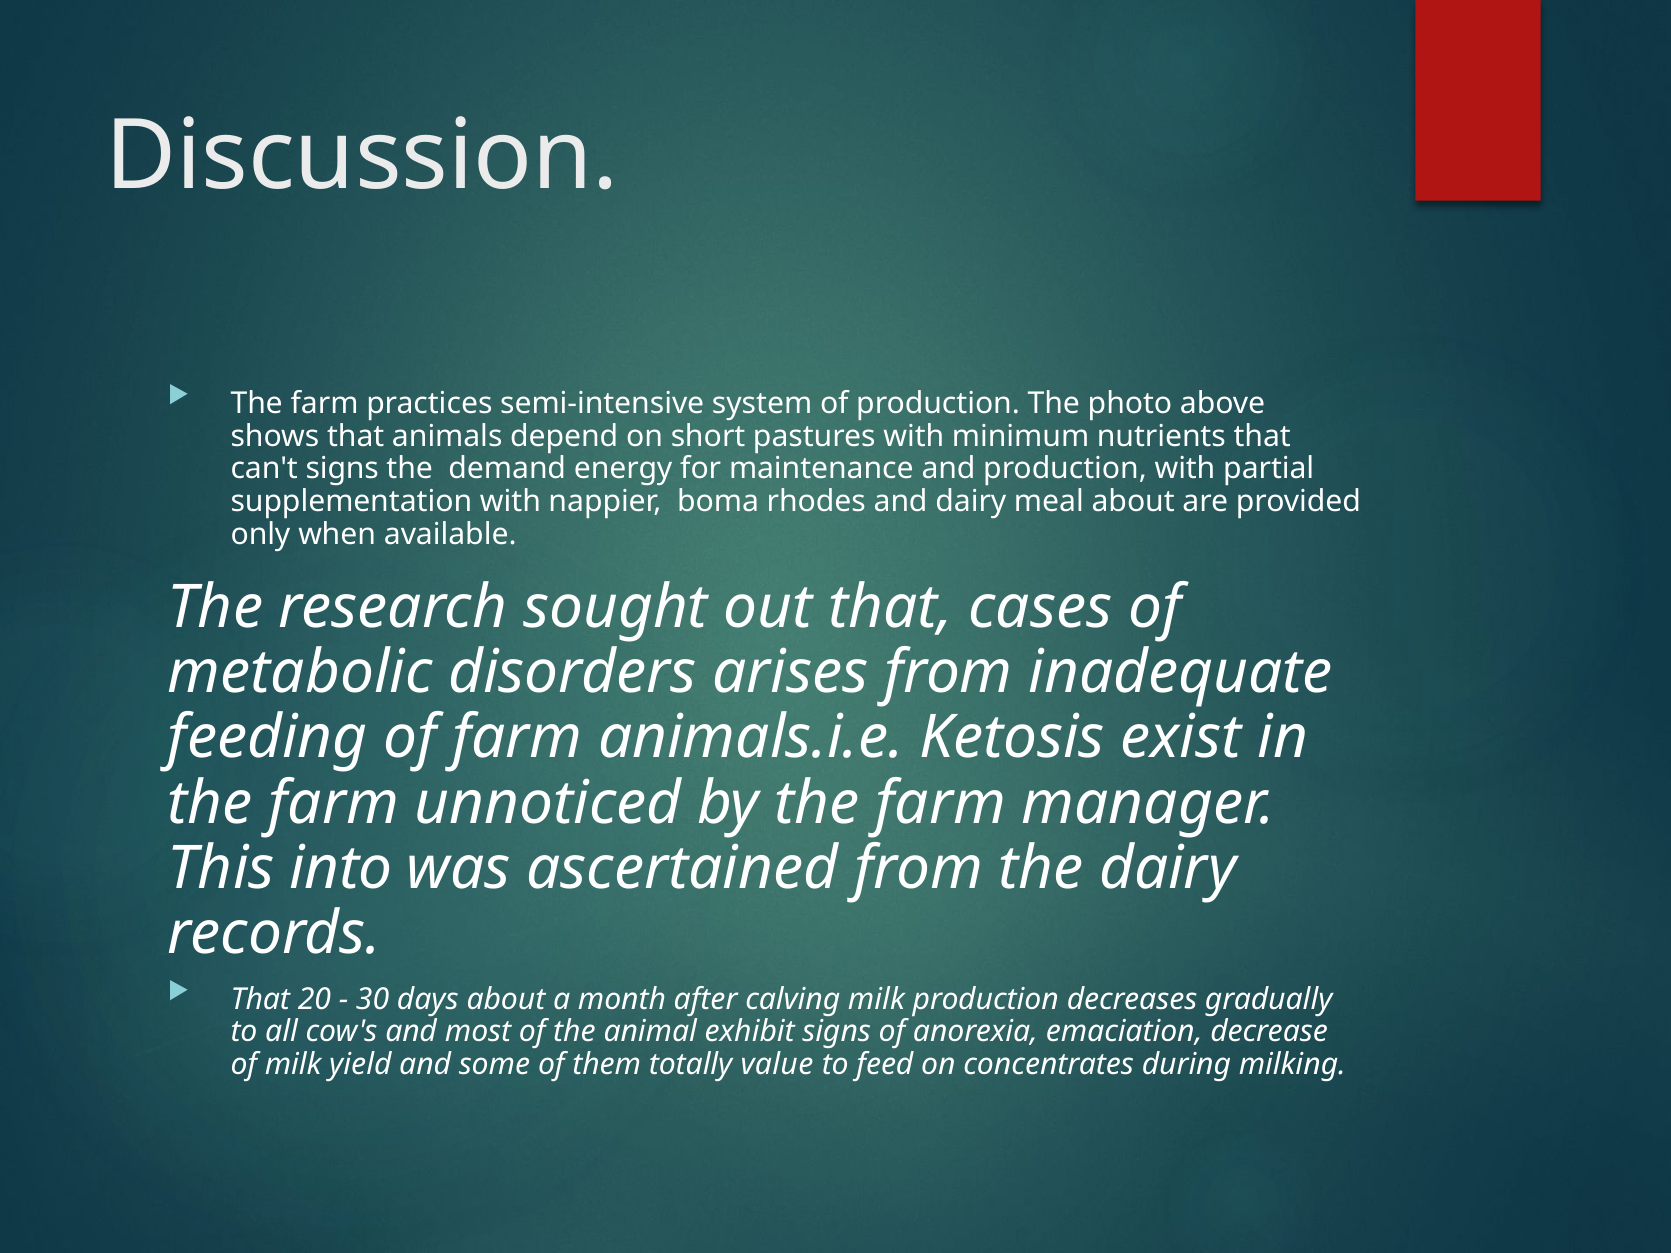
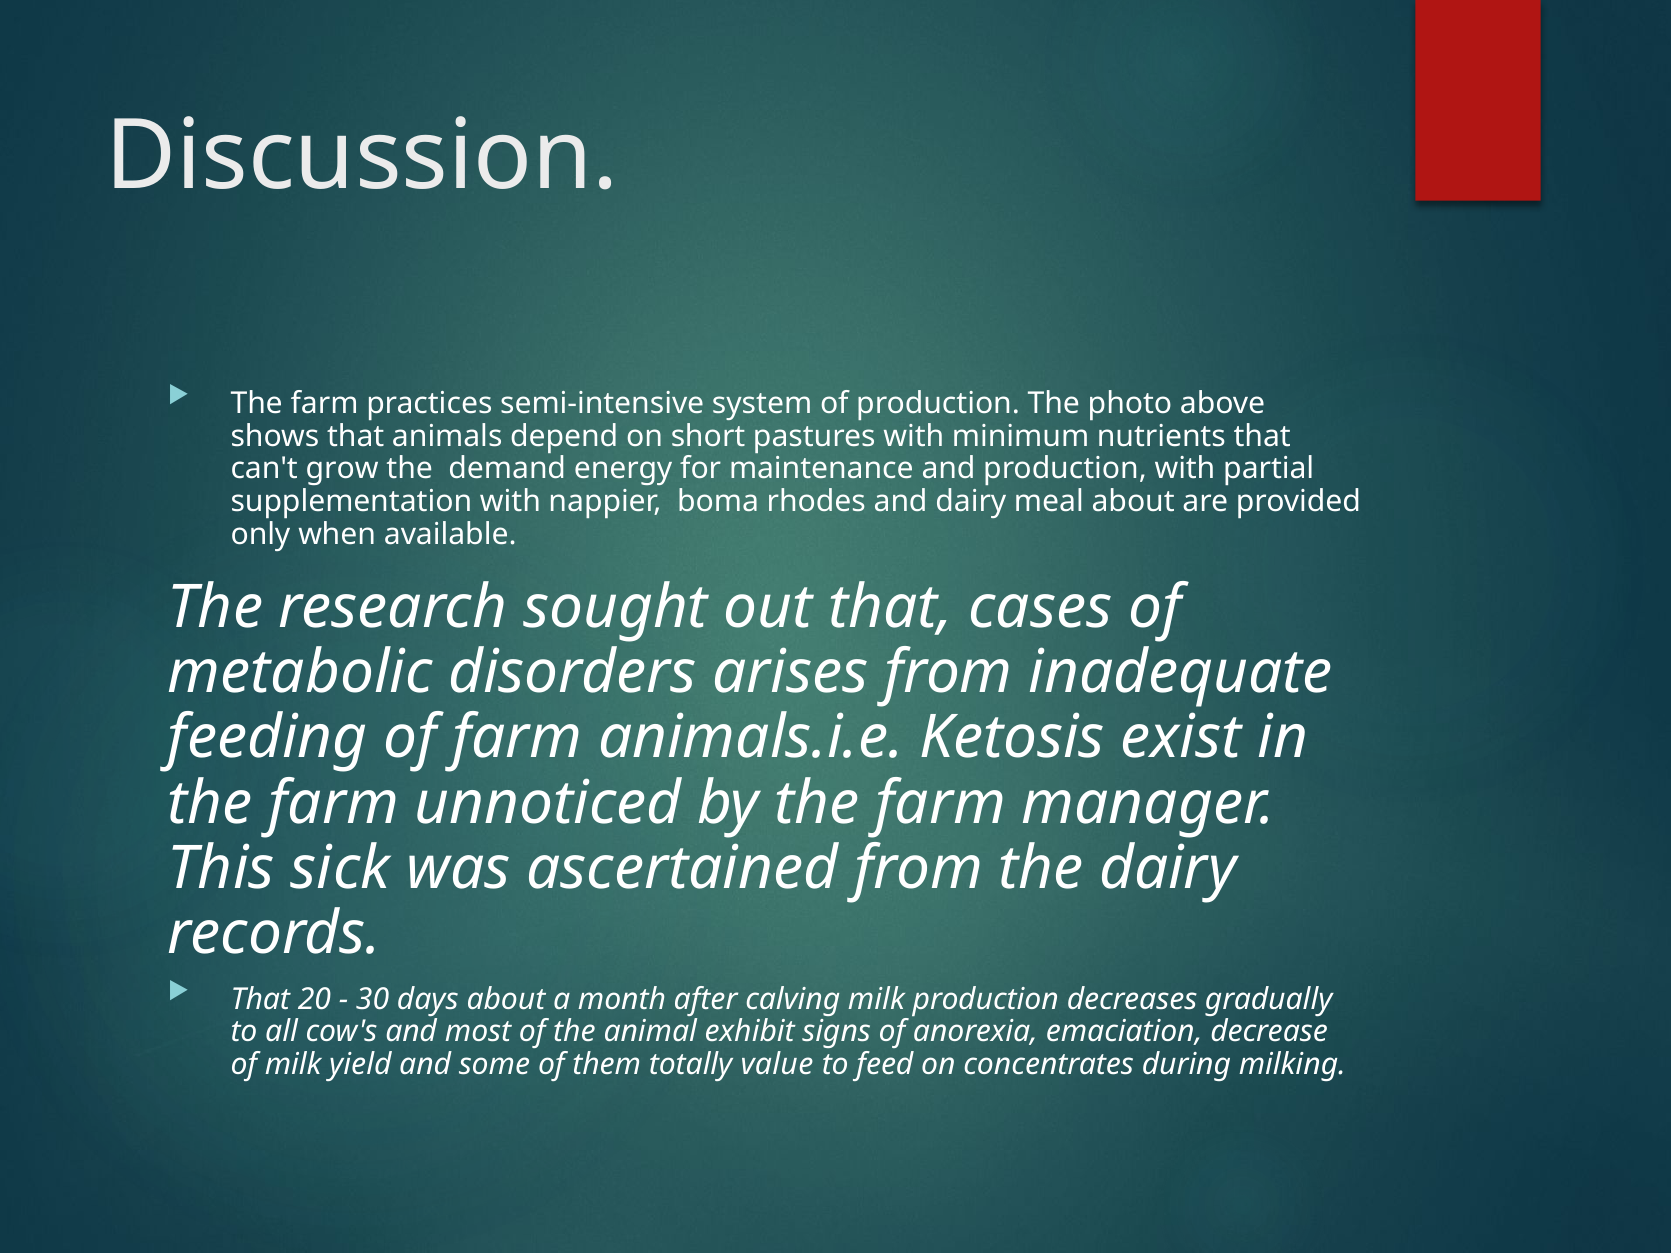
can't signs: signs -> grow (342, 469)
into: into -> sick (341, 868)
